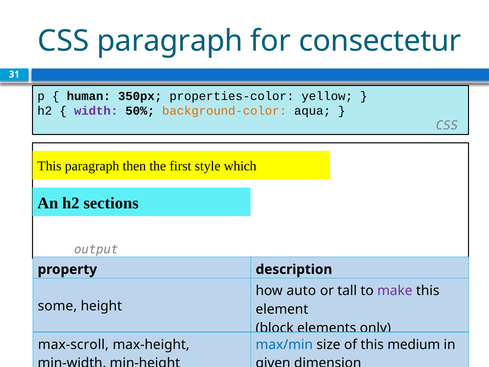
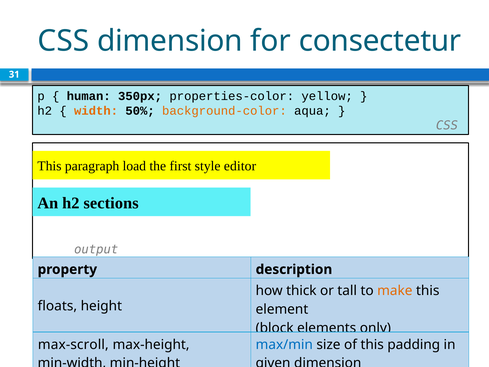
CSS paragraph: paragraph -> dimension (170, 41)
width colour: purple -> orange (96, 111)
then: then -> load (134, 166)
which: which -> editor (240, 166)
auto: auto -> thick (301, 290)
make colour: purple -> orange (395, 290)
some: some -> floats (57, 306)
medium: medium -> padding (414, 344)
